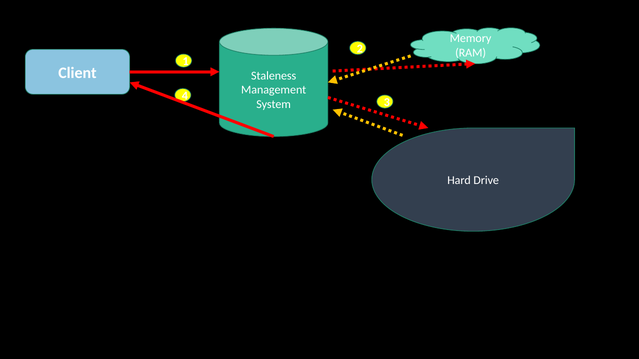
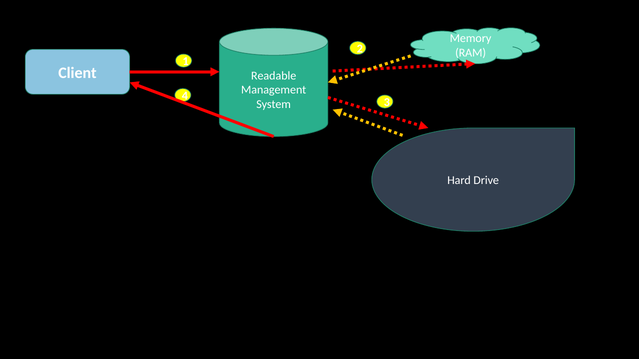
Staleness: Staleness -> Readable (274, 76)
